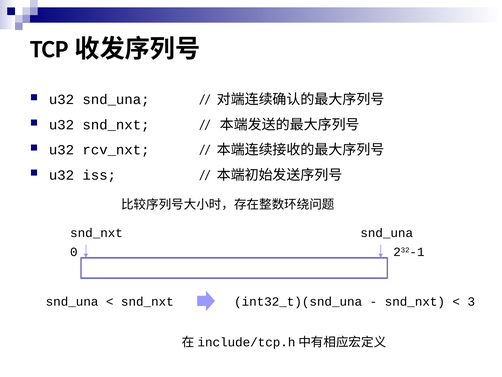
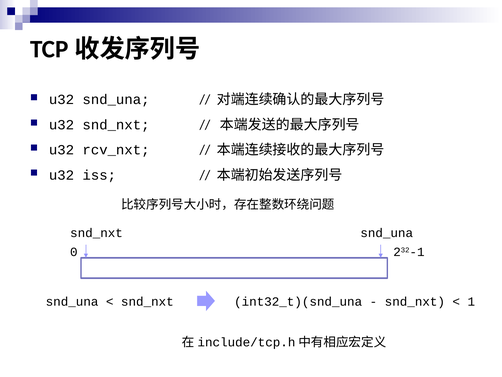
3: 3 -> 1 (471, 301)
